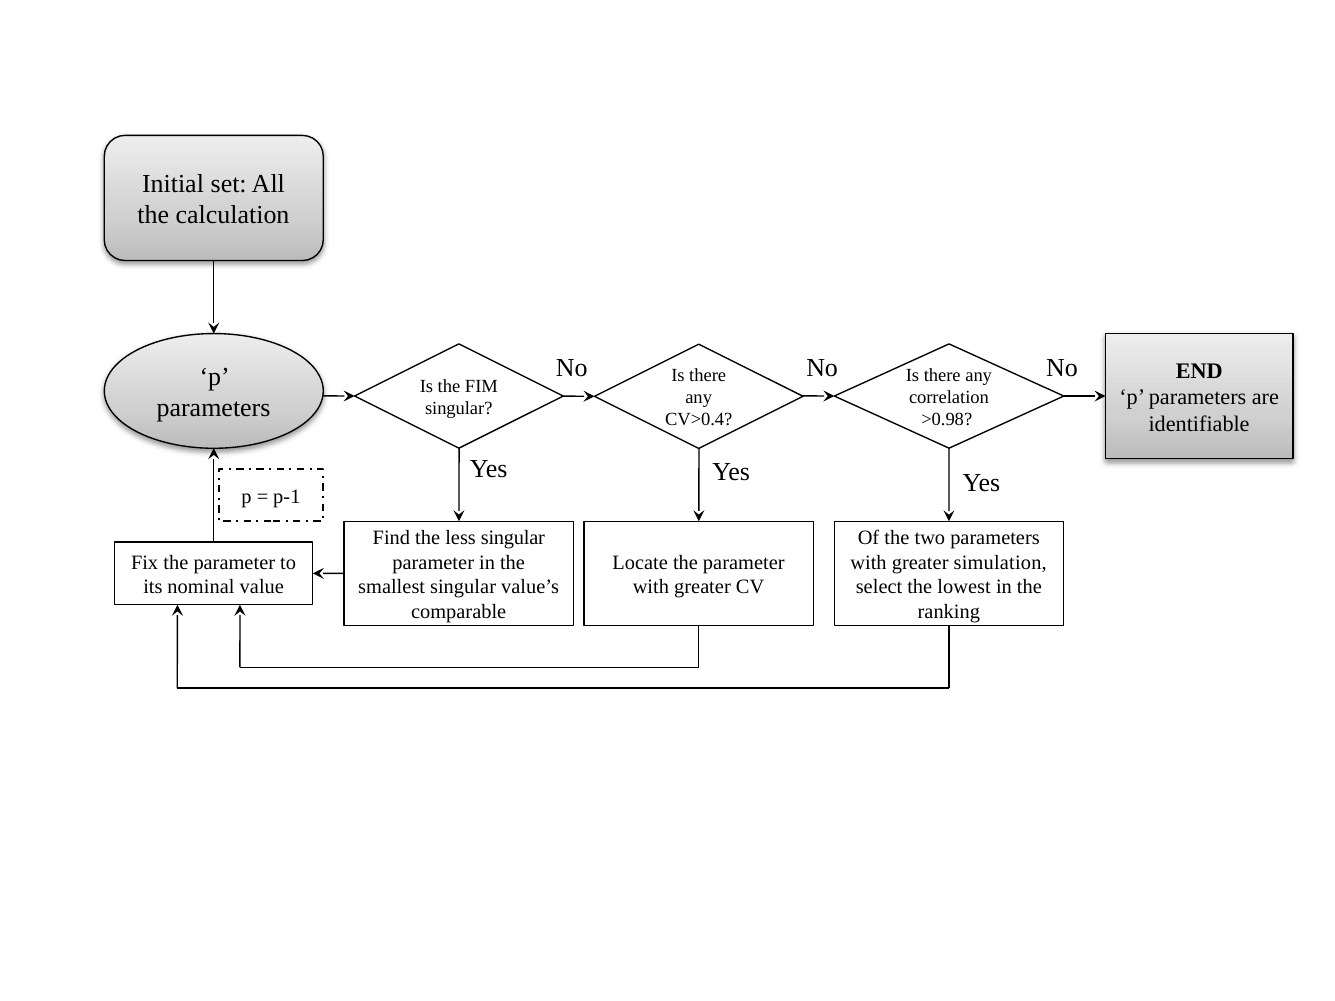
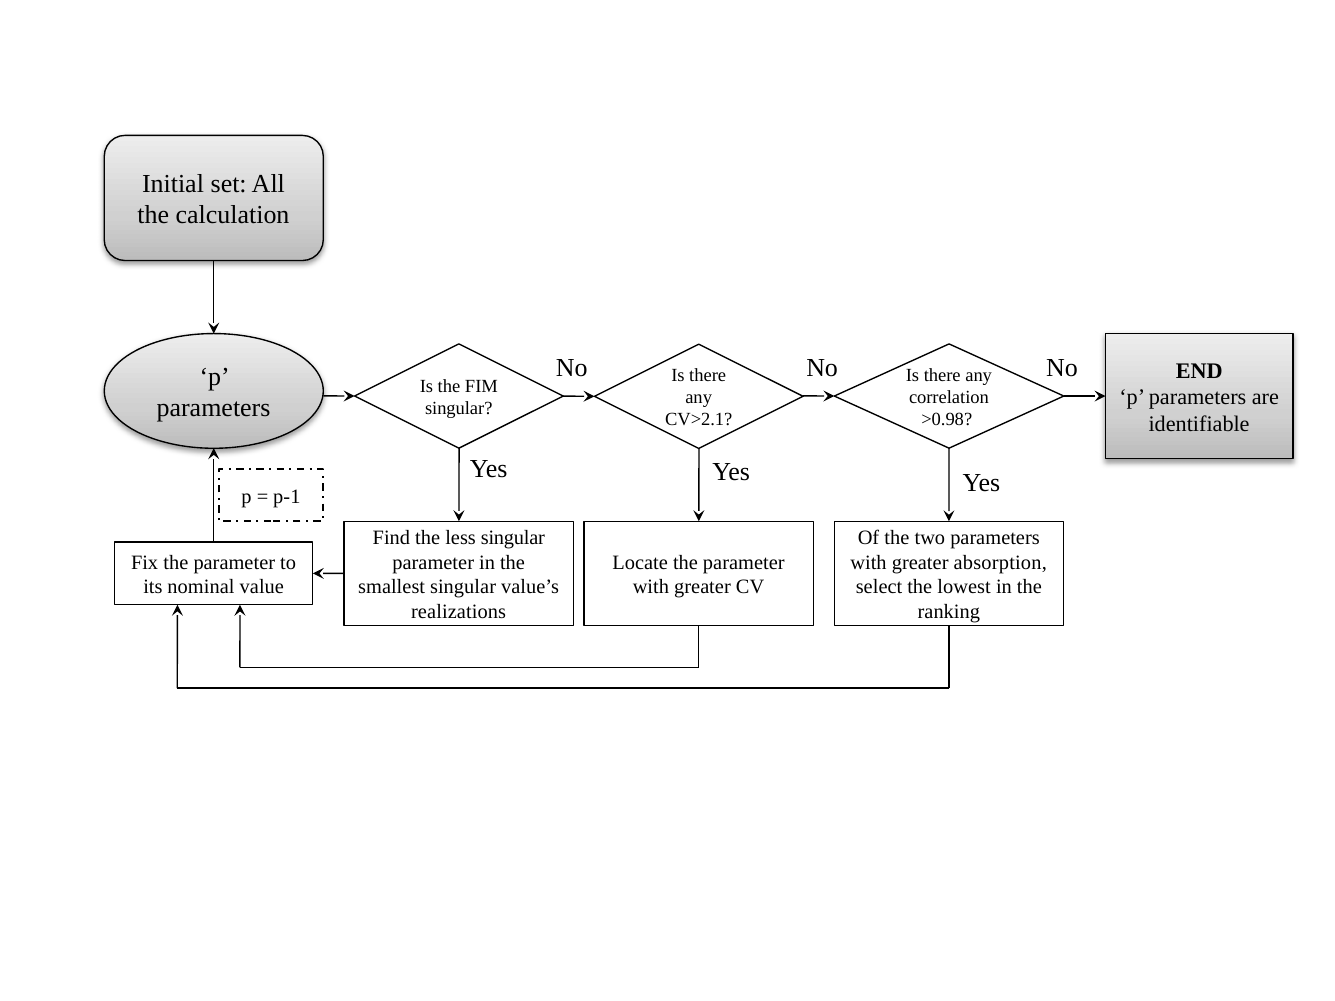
CV>0.4: CV>0.4 -> CV>2.1 (699, 420)
simulation: simulation -> absorption (1000, 563)
comparable: comparable -> realizations (459, 612)
